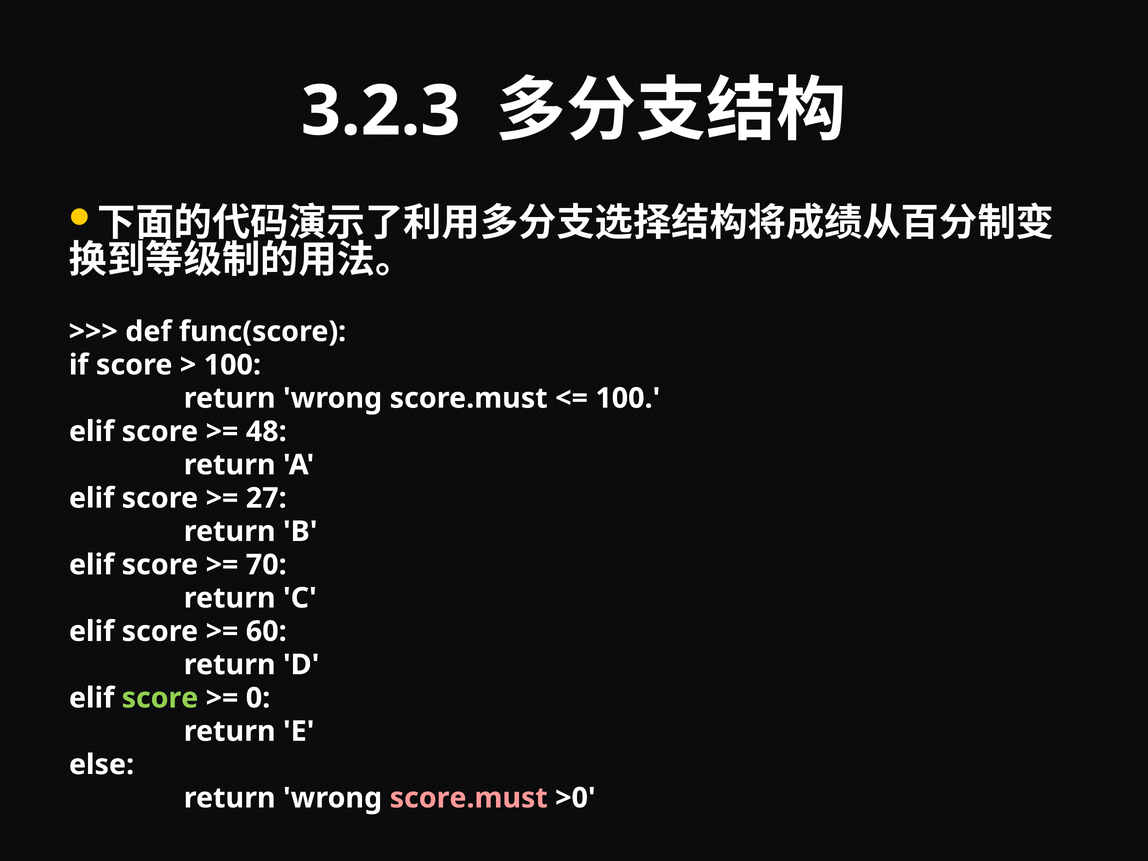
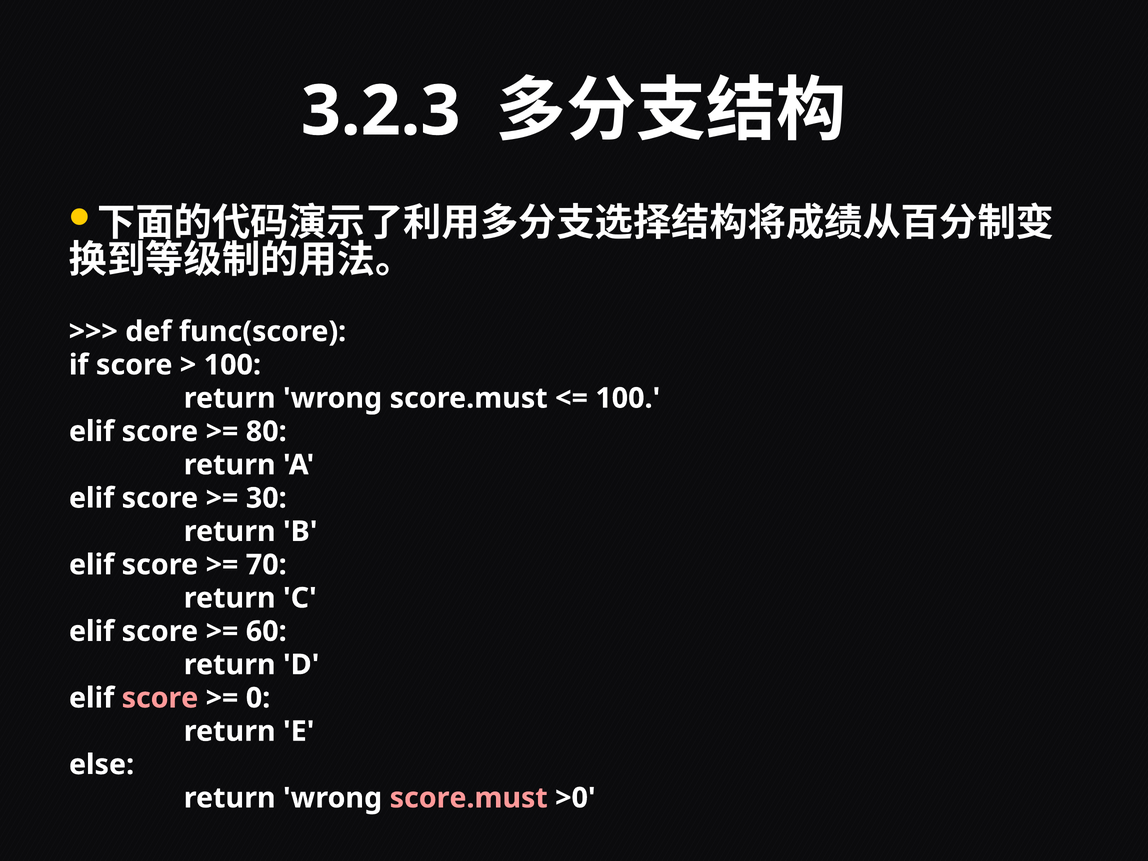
48: 48 -> 80 (266, 432)
27: 27 -> 30 (266, 498)
score colour: light green -> pink (160, 698)
